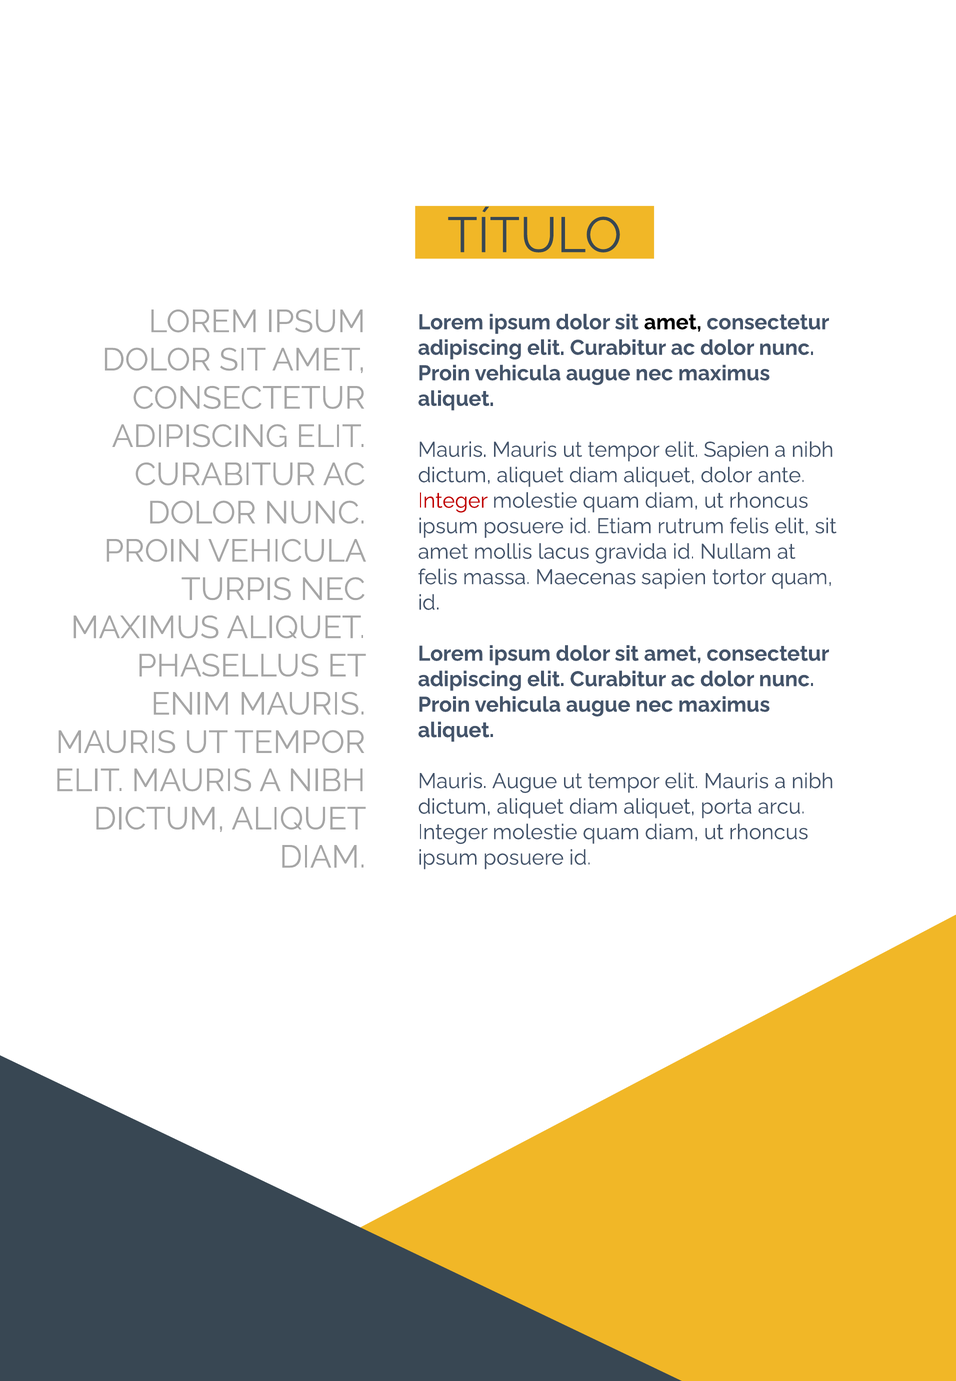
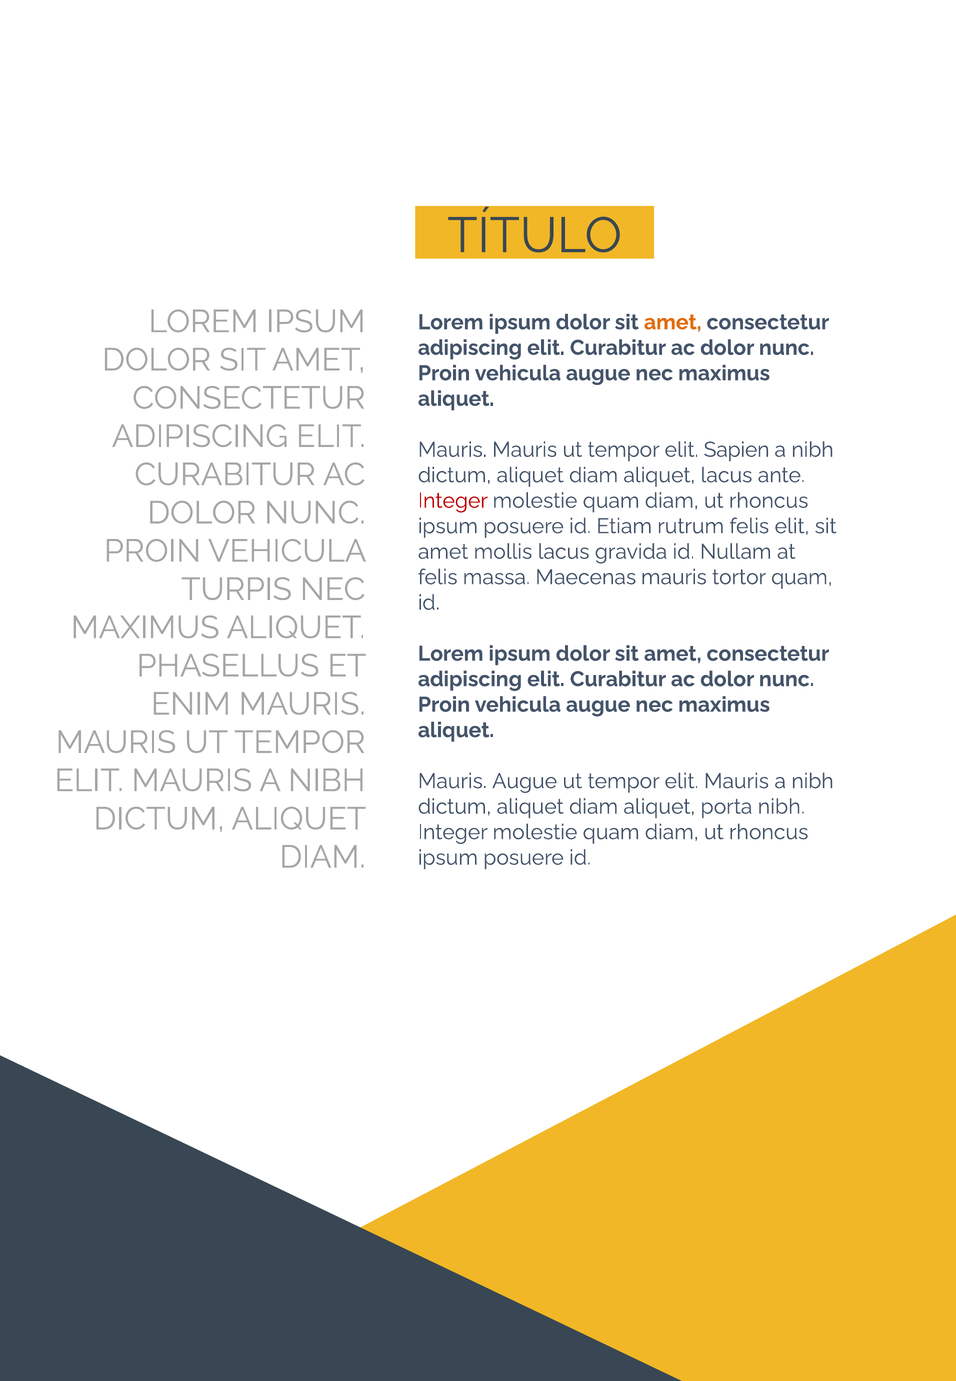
amet colour: black -> orange (673, 322)
aliquet dolor: dolor -> lacus (726, 475)
Maecenas sapien: sapien -> mauris (674, 577)
porta arcu: arcu -> nibh (781, 807)
